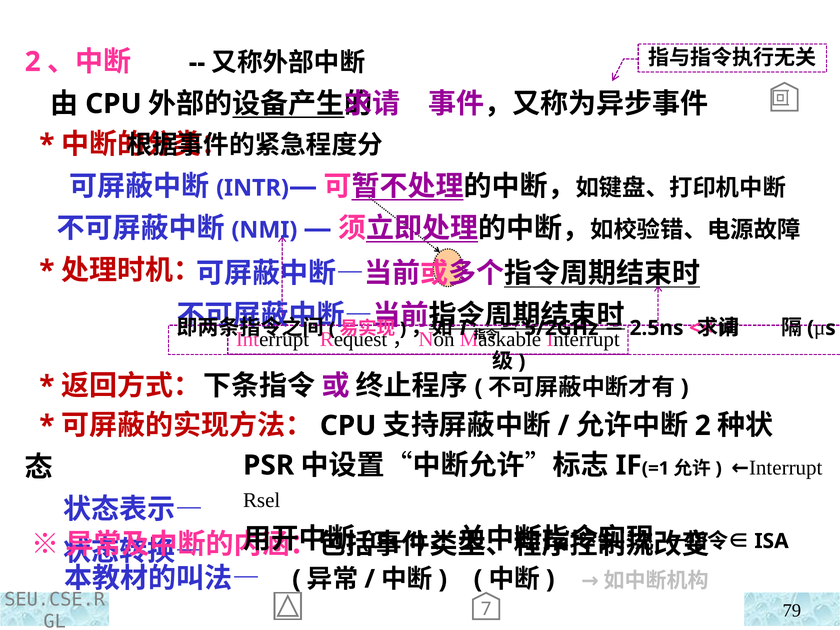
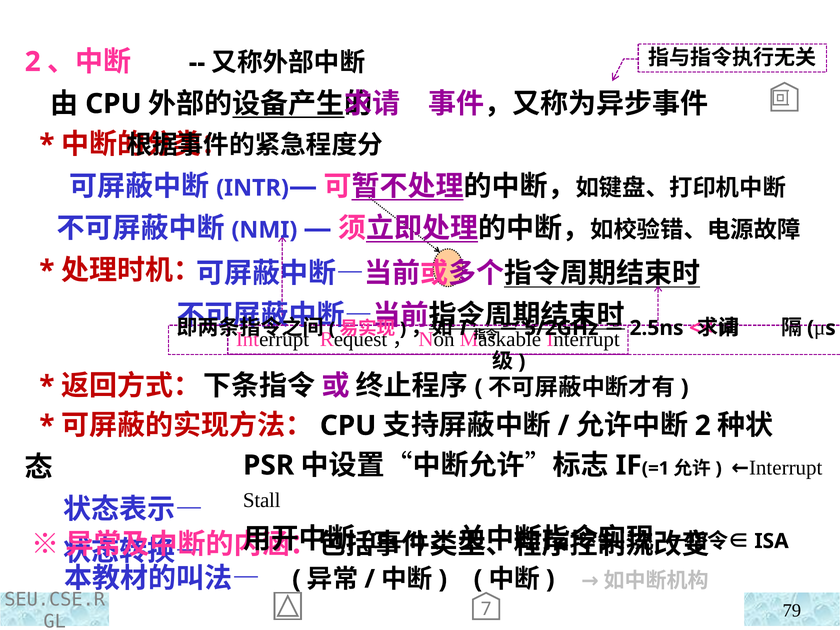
Rsel: Rsel -> Stall (262, 501)
